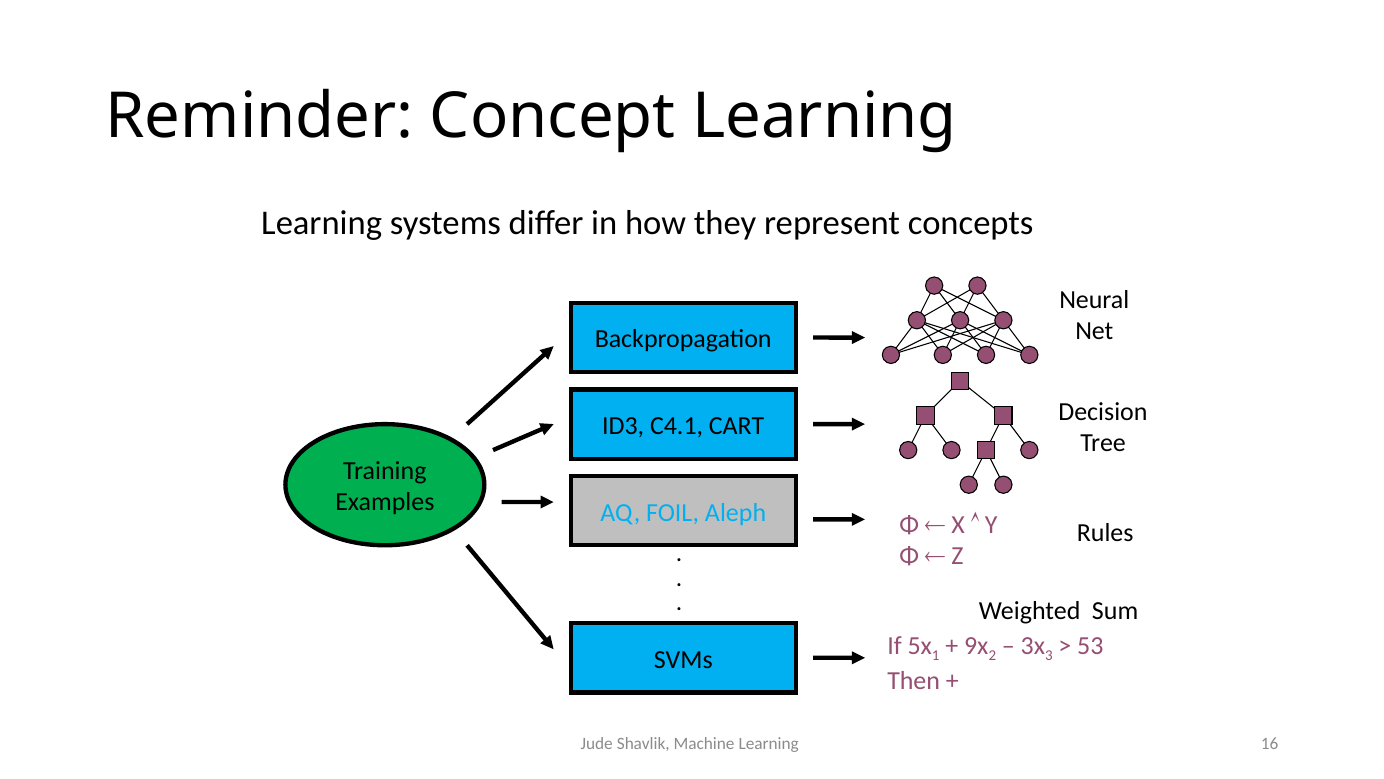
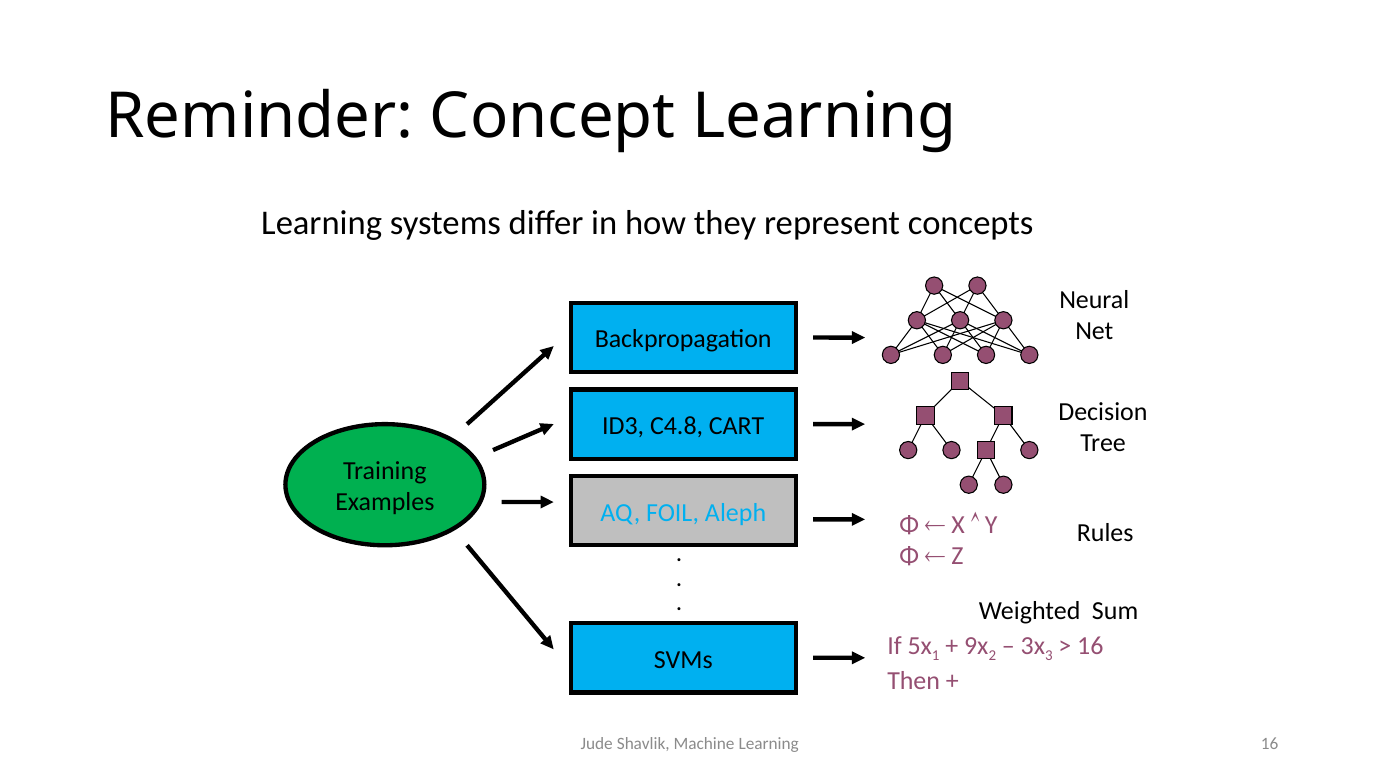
C4.1: C4.1 -> C4.8 (677, 426)
53: 53 -> 16 (1090, 645)
